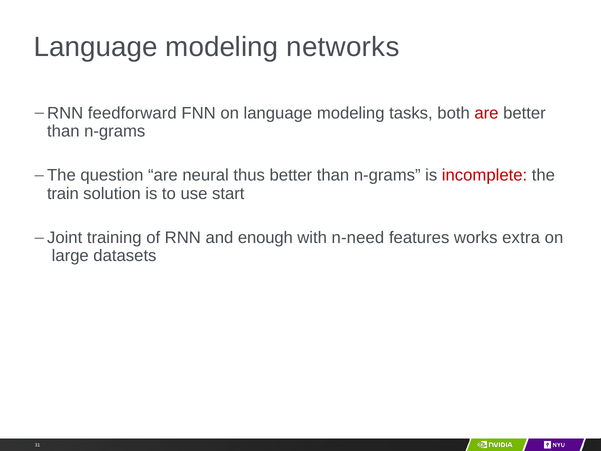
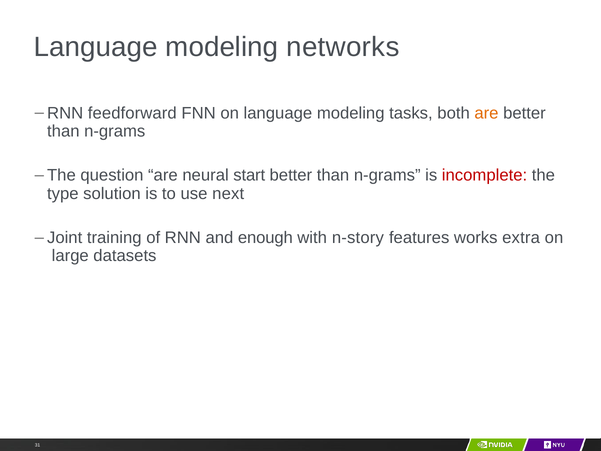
are colour: red -> orange (486, 113)
thus: thus -> start (249, 175)
train: train -> type (63, 193)
start: start -> next (228, 193)
n-need: n-need -> n-story (358, 238)
